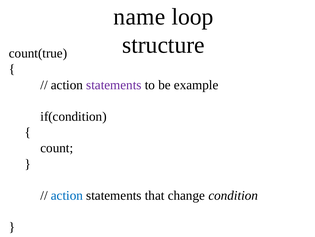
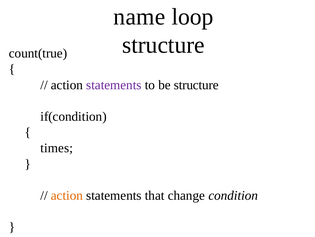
be example: example -> structure (196, 85)
count: count -> times (57, 148)
action colour: blue -> orange (67, 195)
